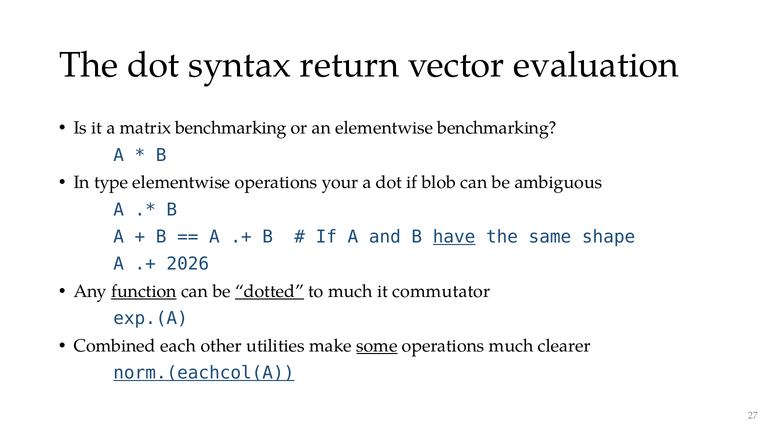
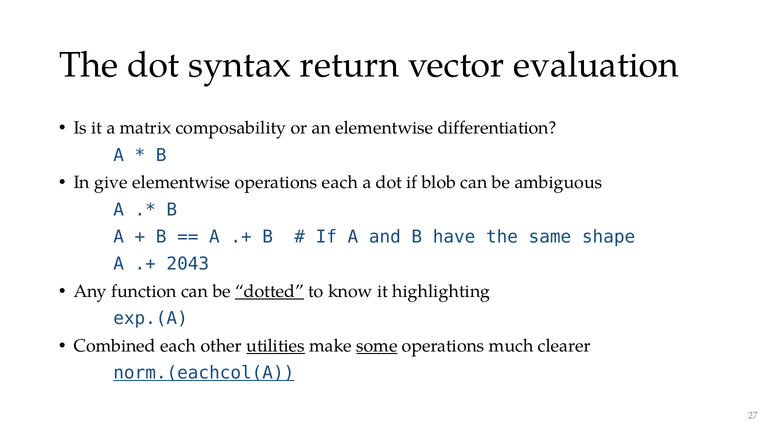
matrix benchmarking: benchmarking -> composability (231, 128)
elementwise benchmarking: benchmarking -> differentiation (497, 128)
type: type -> give (111, 183)
operations your: your -> each (340, 183)
have underline: present -> none (454, 237)
2026: 2026 -> 2043 (188, 264)
function underline: present -> none (144, 292)
to much: much -> know (350, 292)
commutator: commutator -> highlighting (441, 292)
utilities underline: none -> present (276, 346)
